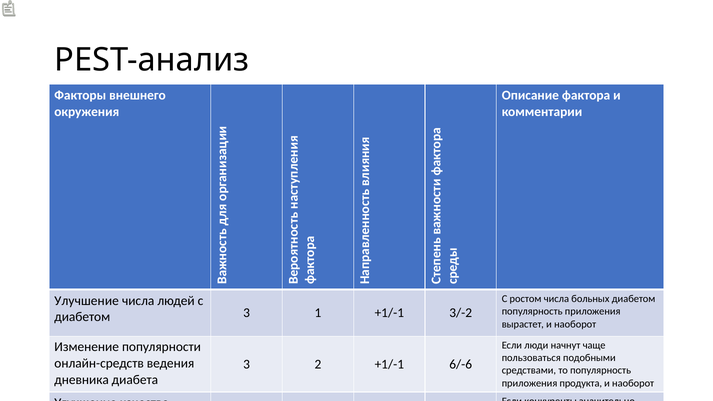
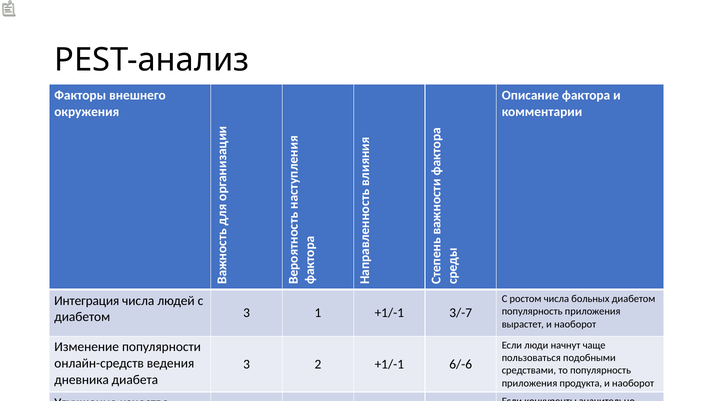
Улучшение: Улучшение -> Интеграция (87, 301)
3/-2: 3/-2 -> 3/-7 (461, 313)
